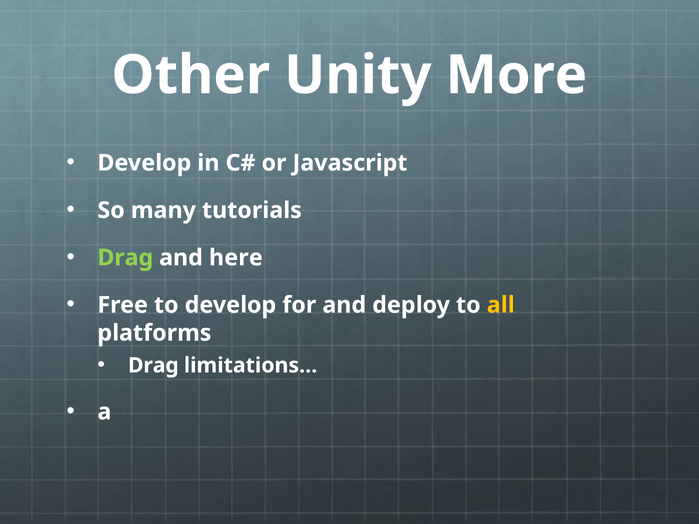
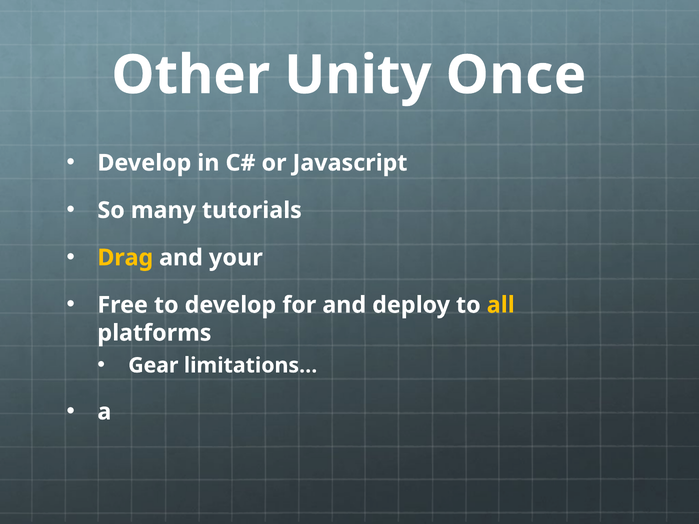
More: More -> Once (516, 75)
Drag colour: light green -> yellow (125, 258)
here: here -> your (236, 258)
Drag: Drag -> Gear (153, 366)
